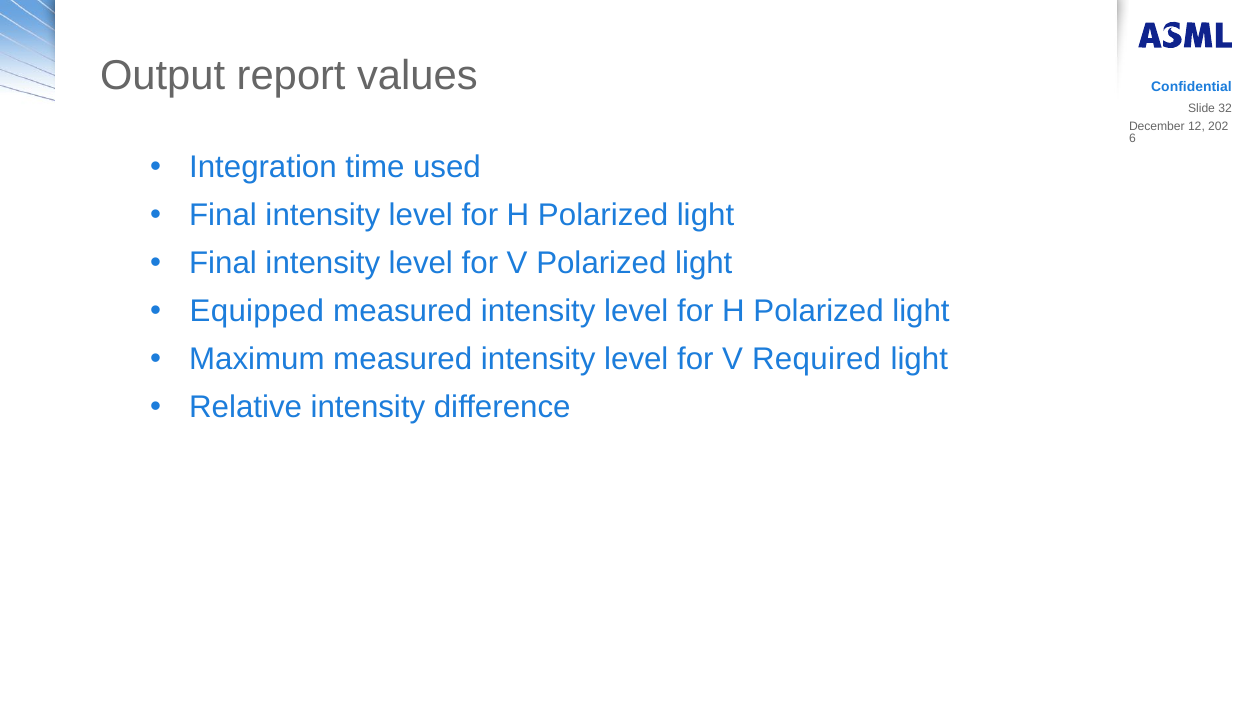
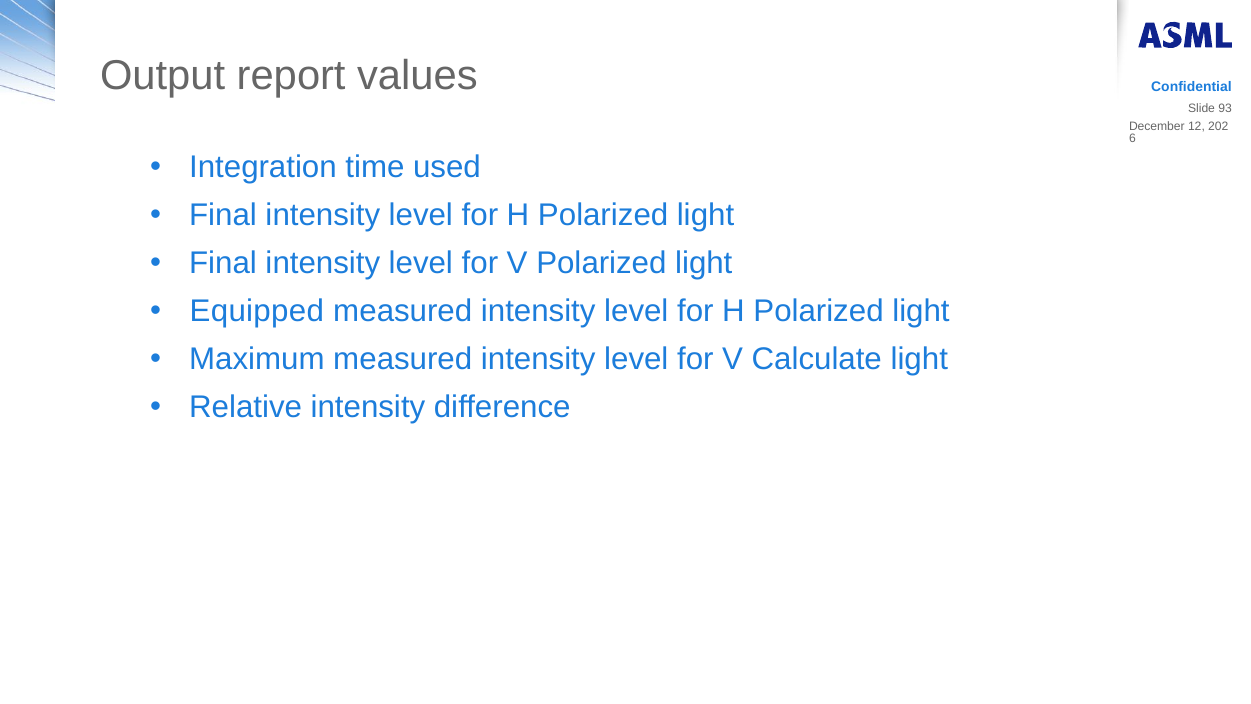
32: 32 -> 93 (1225, 109)
Required: Required -> Calculate (817, 359)
